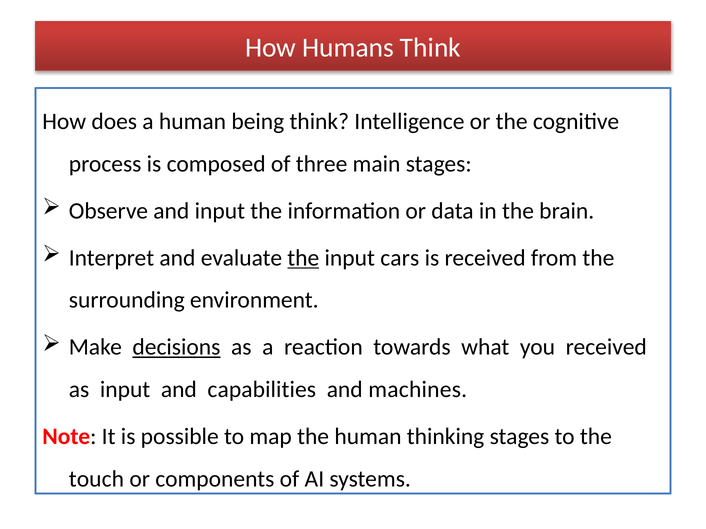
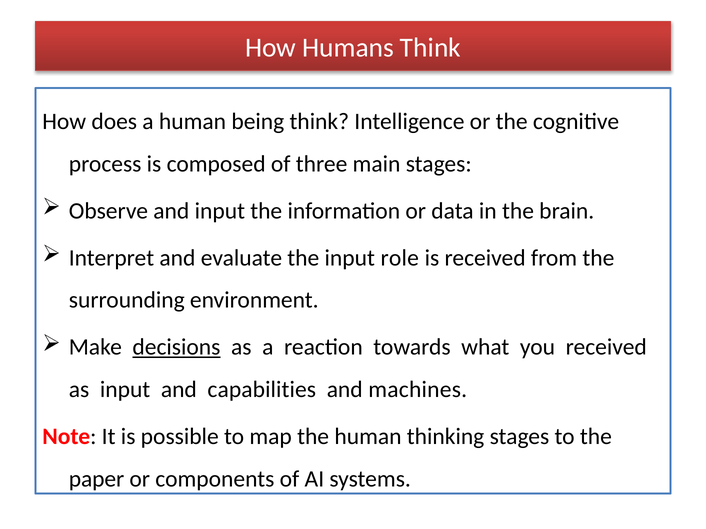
the underline: present -> none (303, 258)
cars: cars -> role (400, 258)
touch: touch -> paper (97, 479)
